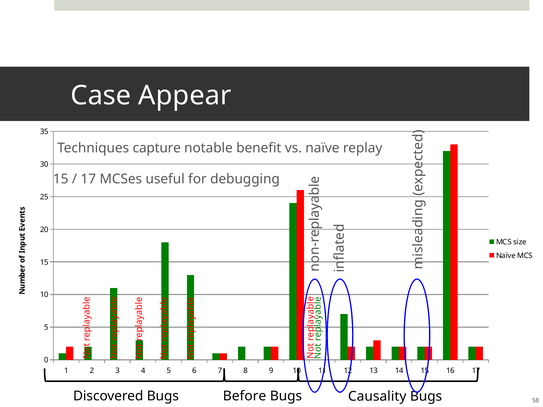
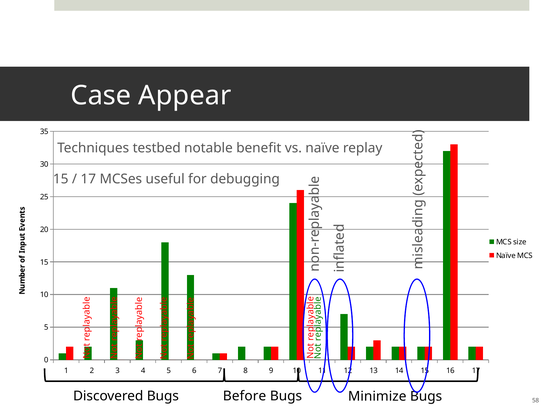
capture: capture -> testbed (157, 148)
Causality: Causality -> Minimize (377, 397)
